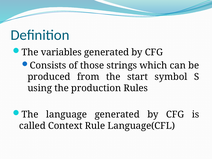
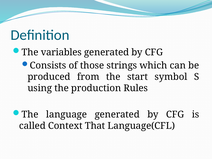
Rule: Rule -> That (95, 126)
